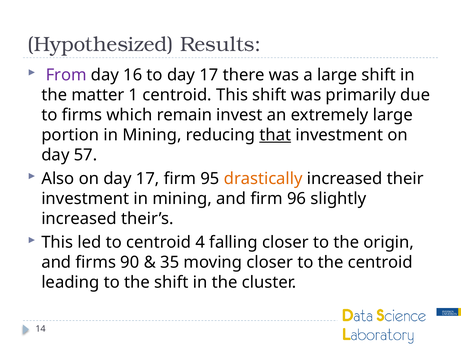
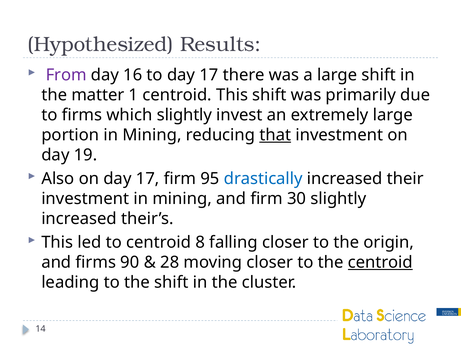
which remain: remain -> slightly (184, 115)
57: 57 -> 19 (86, 155)
drastically colour: orange -> blue (263, 179)
96: 96 -> 30 (297, 199)
4: 4 -> 8 (200, 242)
35: 35 -> 28 (170, 262)
centroid underline: none -> present (380, 262)
